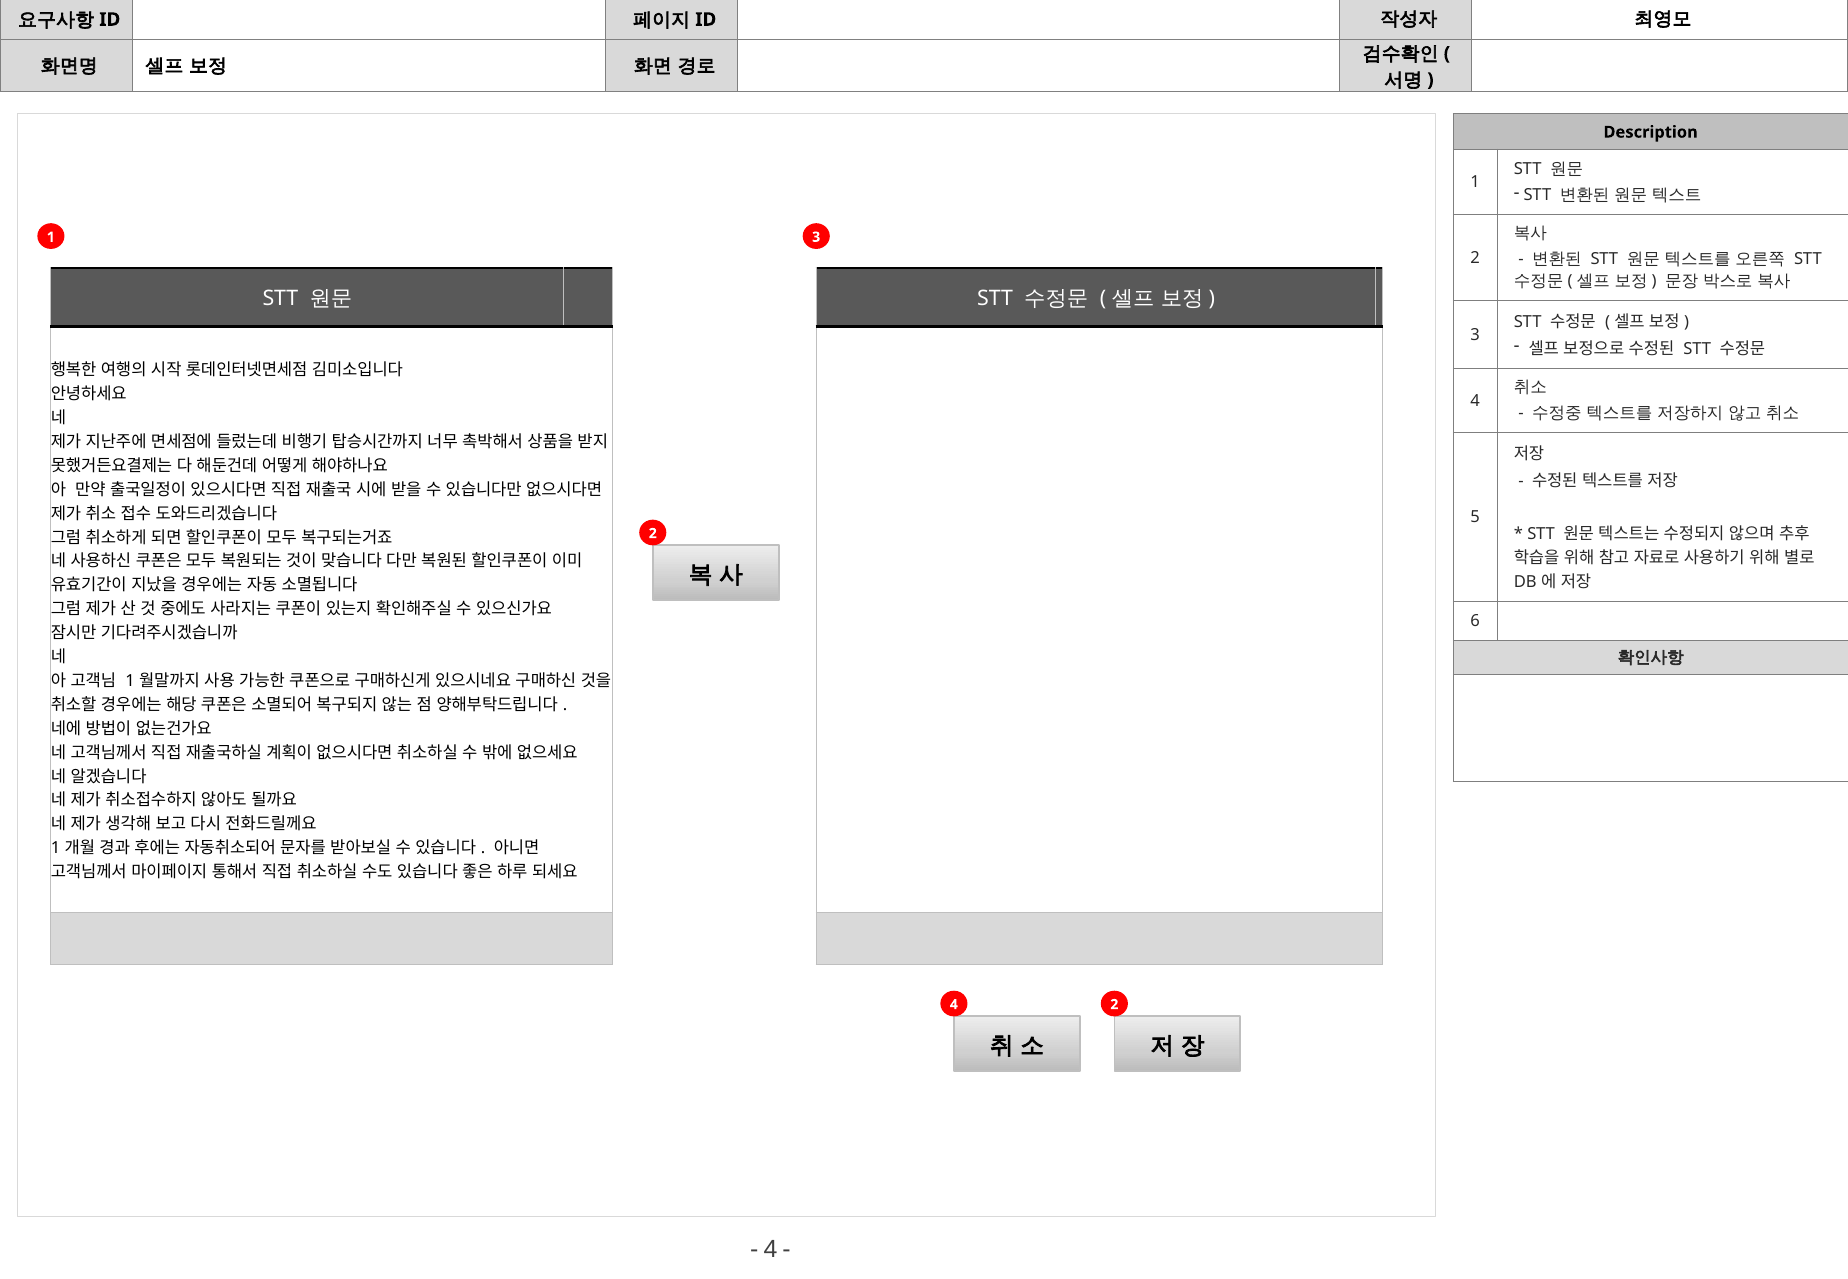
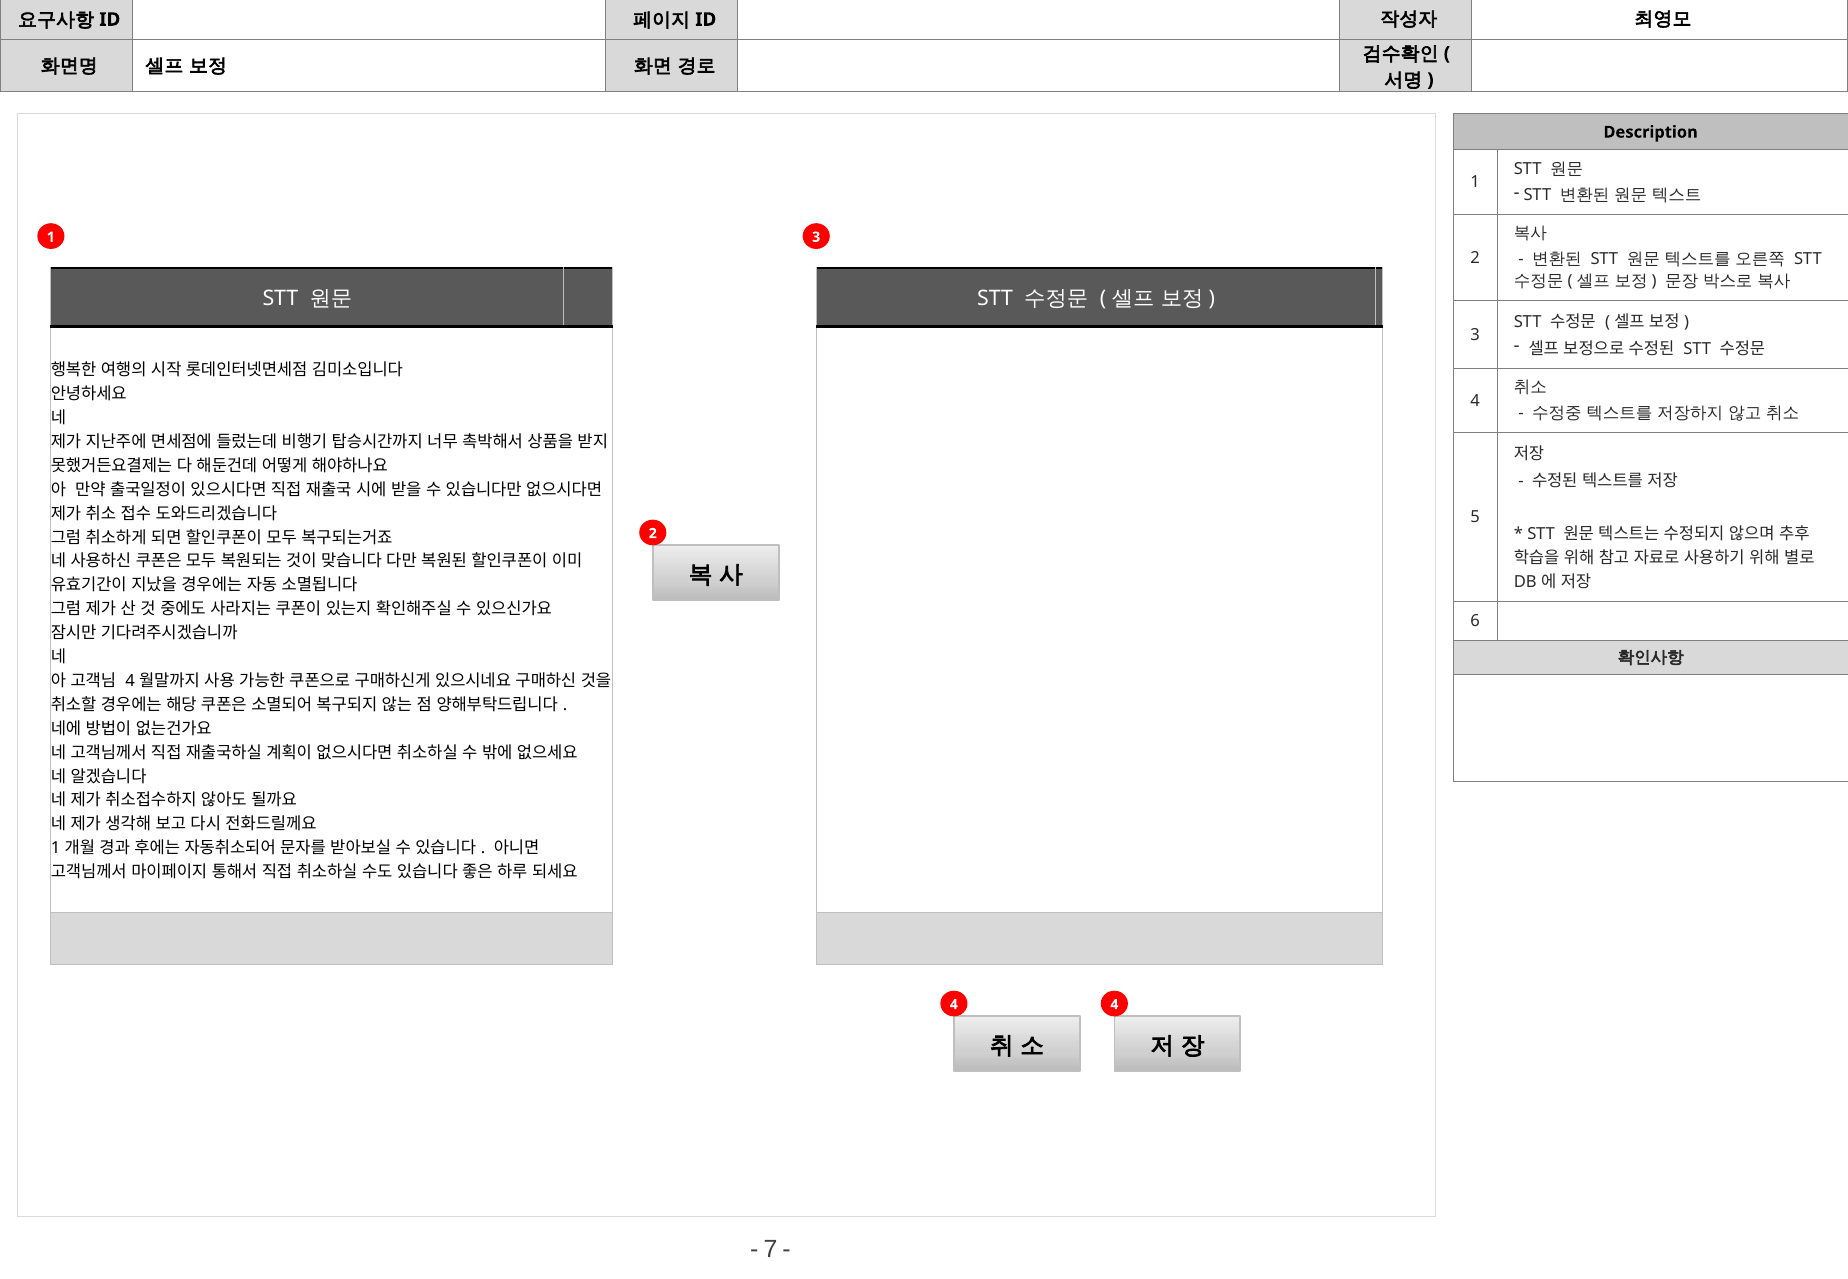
1: 1 -> 4 (130, 681)
4 2: 2 -> 4 (1114, 1005)
4: 4 -> 7 (770, 1249)
